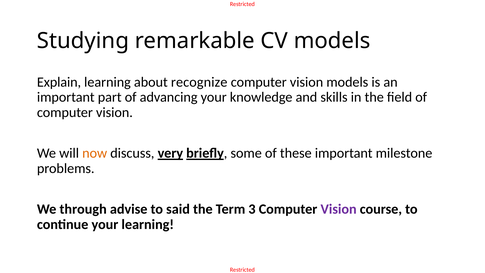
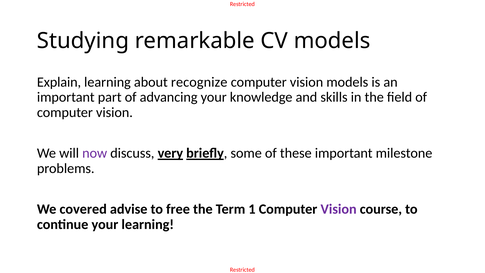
now colour: orange -> purple (95, 153)
through: through -> covered (83, 209)
said: said -> free (178, 209)
3: 3 -> 1 (252, 209)
